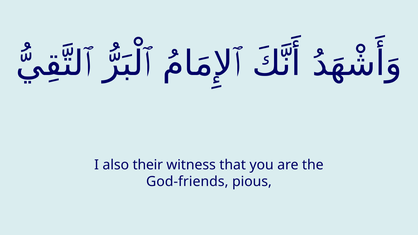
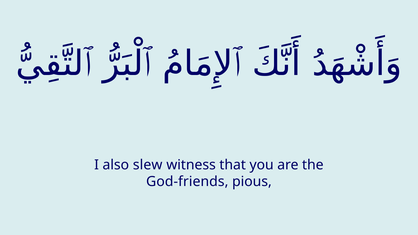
their: their -> slew (148, 165)
